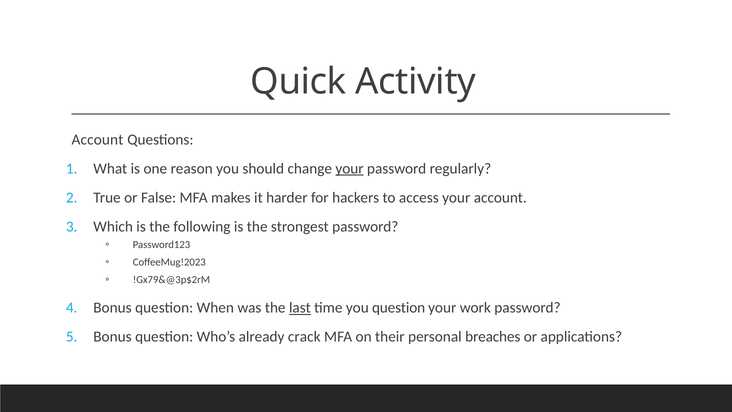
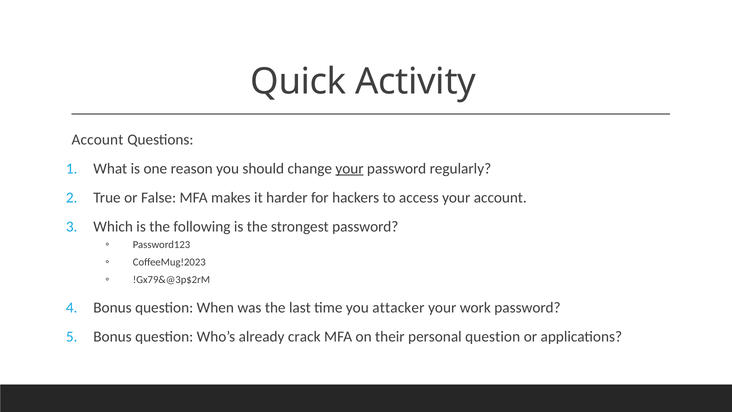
last underline: present -> none (300, 308)
you question: question -> attacker (398, 308)
personal breaches: breaches -> question (493, 337)
